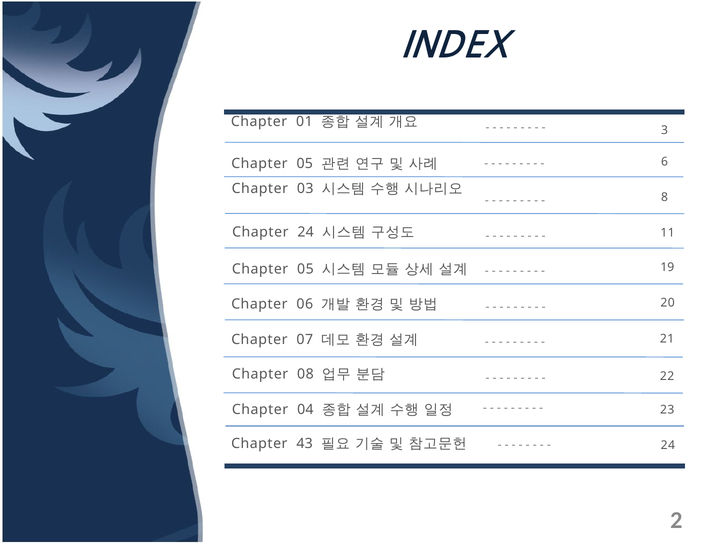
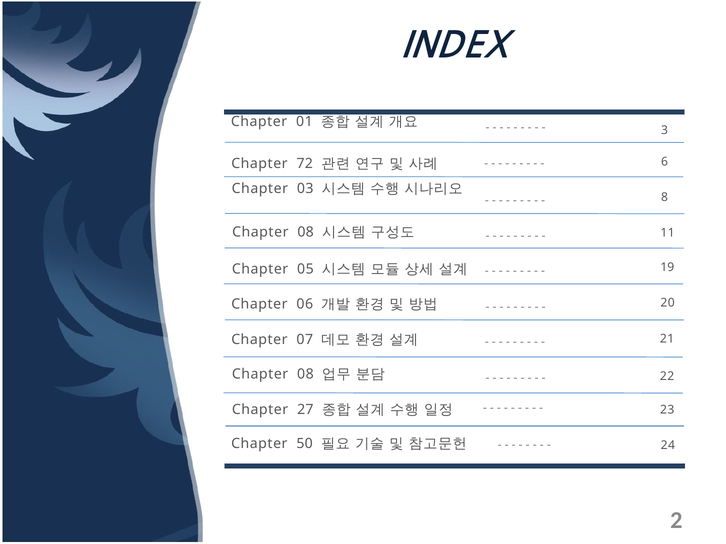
05: 05 -> 72 (305, 164)
24: 24 -> 08 (306, 233)
04: 04 -> 27 (305, 410)
43: 43 -> 50 (305, 444)
